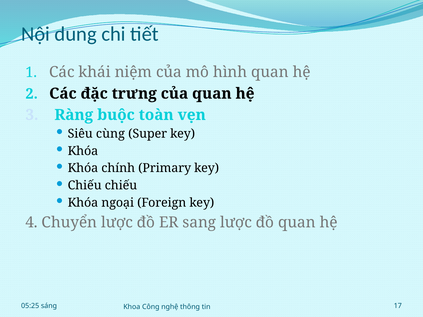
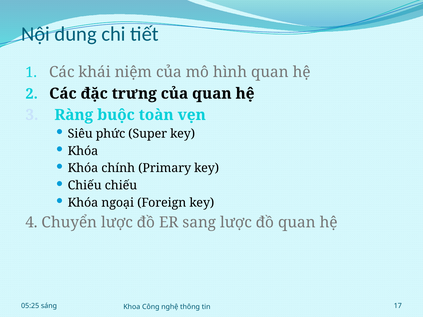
cùng: cùng -> phức (111, 134)
